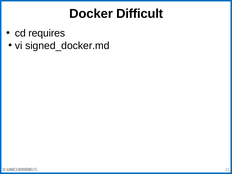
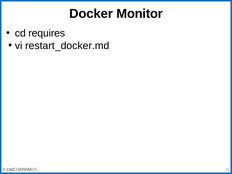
Difficult: Difficult -> Monitor (140, 14)
signed_docker.md: signed_docker.md -> restart_docker.md (67, 46)
